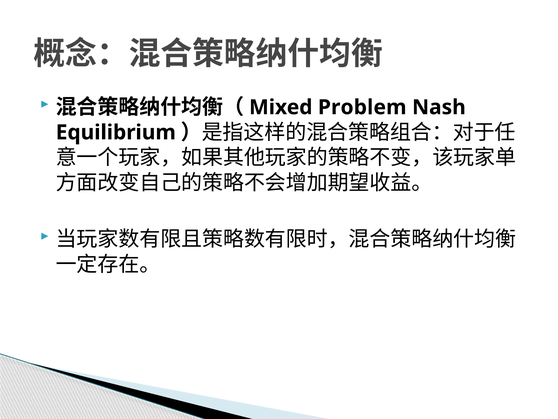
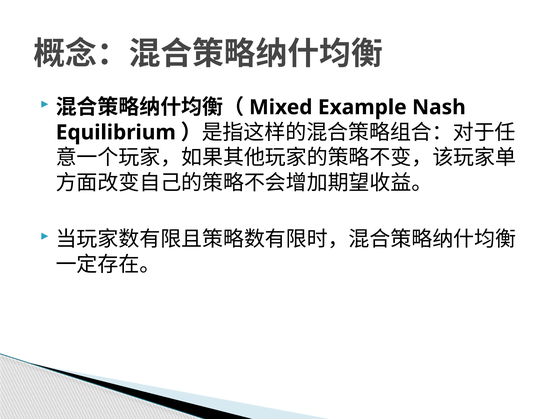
Problem: Problem -> Example (362, 107)
